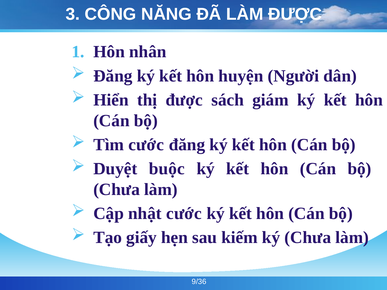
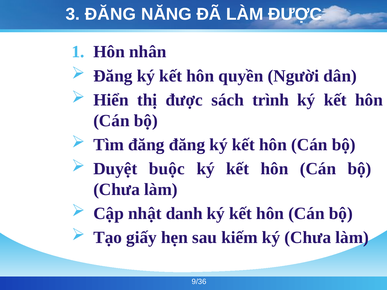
3 CÔNG: CÔNG -> ĐĂNG (110, 14)
huyện: huyện -> quyền (241, 76)
giám: giám -> trình (271, 100)
Tìm cước: cước -> đăng (146, 145)
nhật cước: cước -> danh (184, 214)
